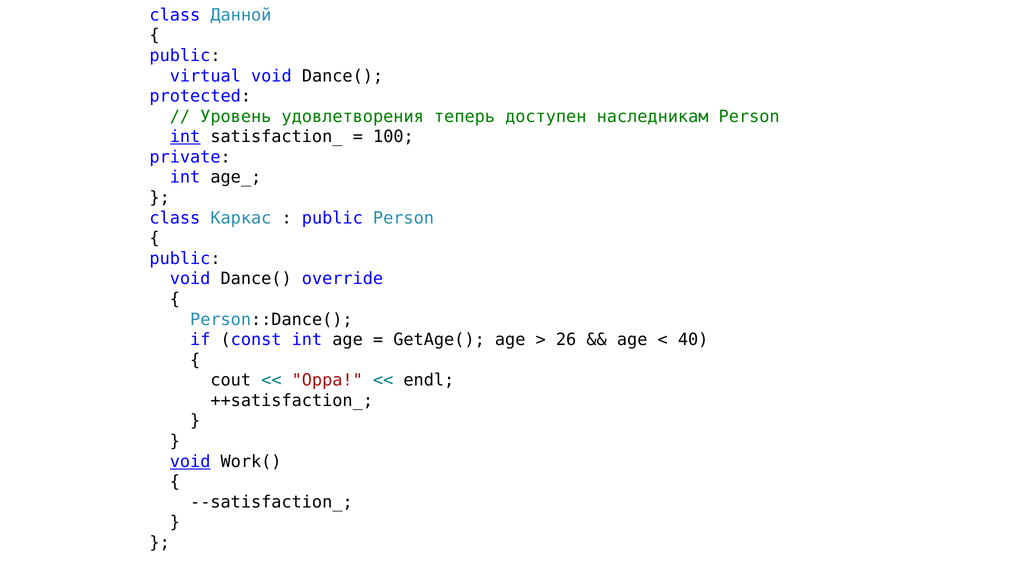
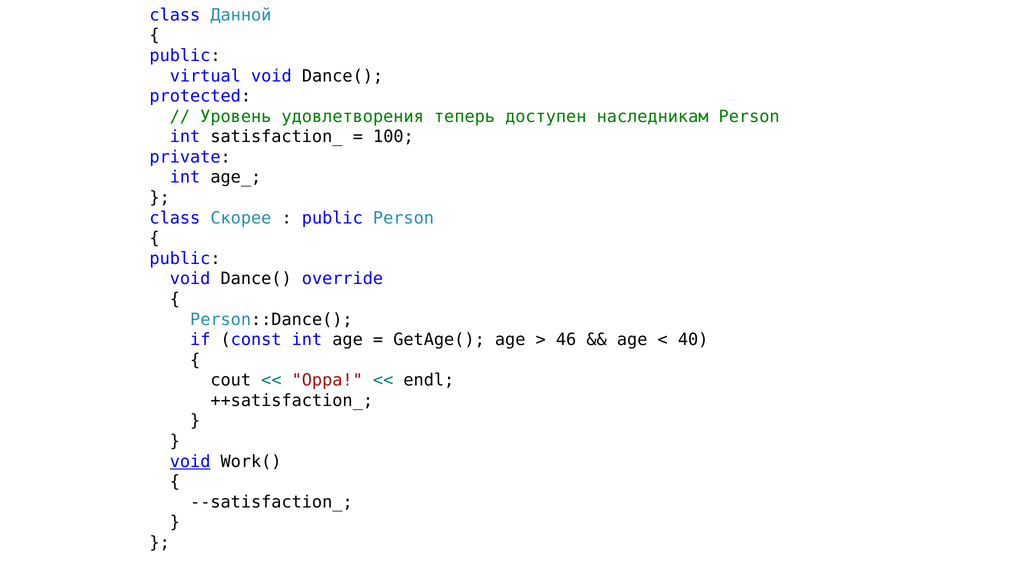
int underline: present -> none (185, 137)
Каркас: Каркас -> Скорее (241, 218)
26: 26 -> 46 (566, 340)
